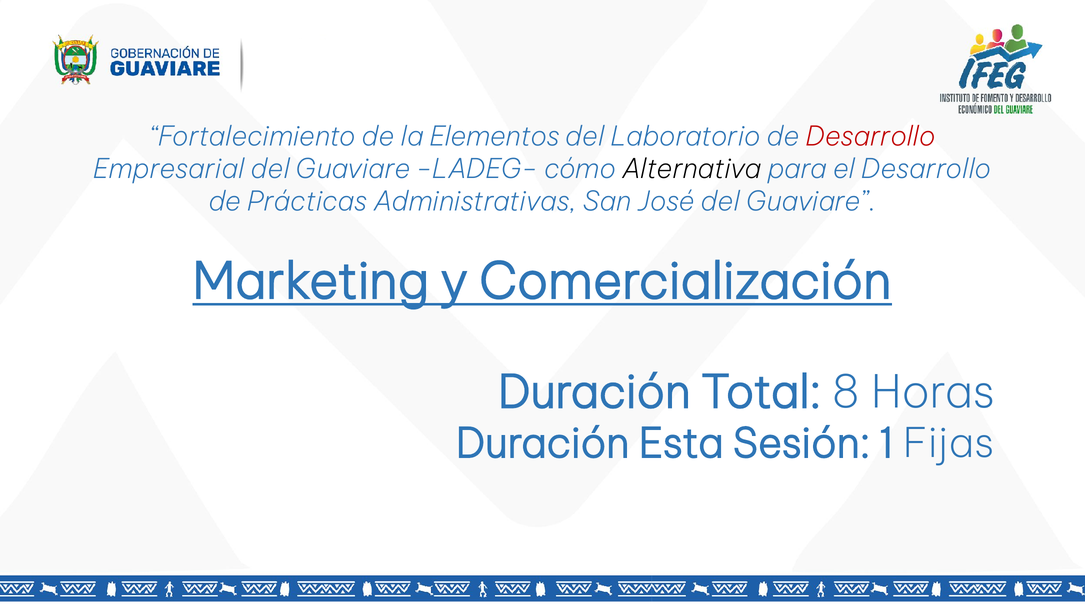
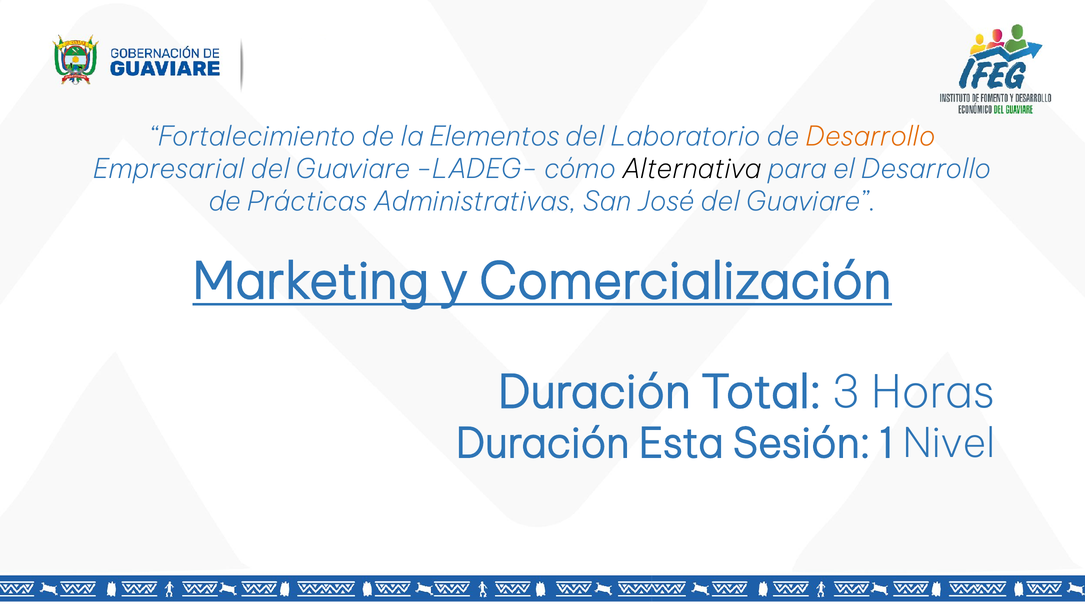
Desarrollo colour: red -> orange (871, 137)
8: 8 -> 3 (846, 393)
Fijas: Fijas -> Nivel (949, 444)
